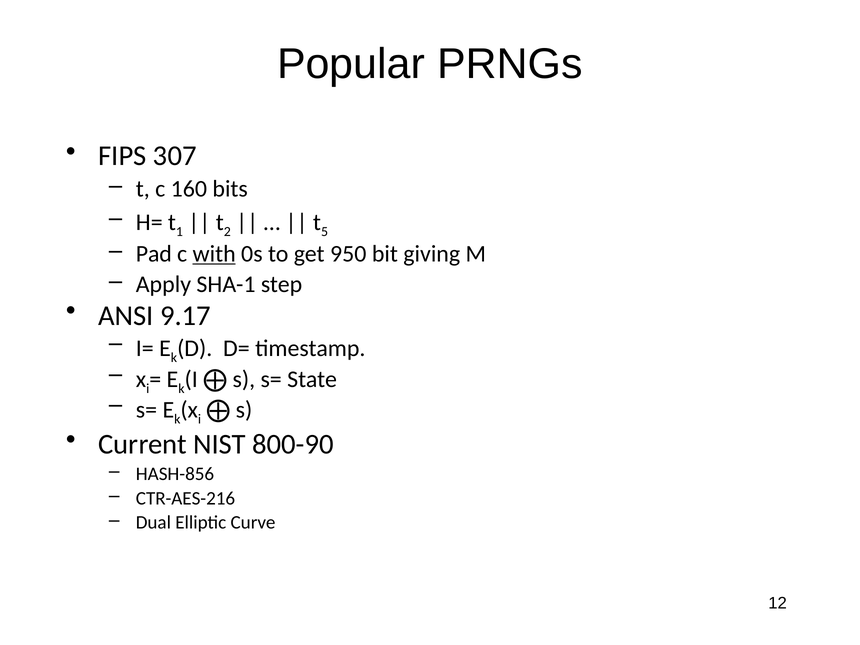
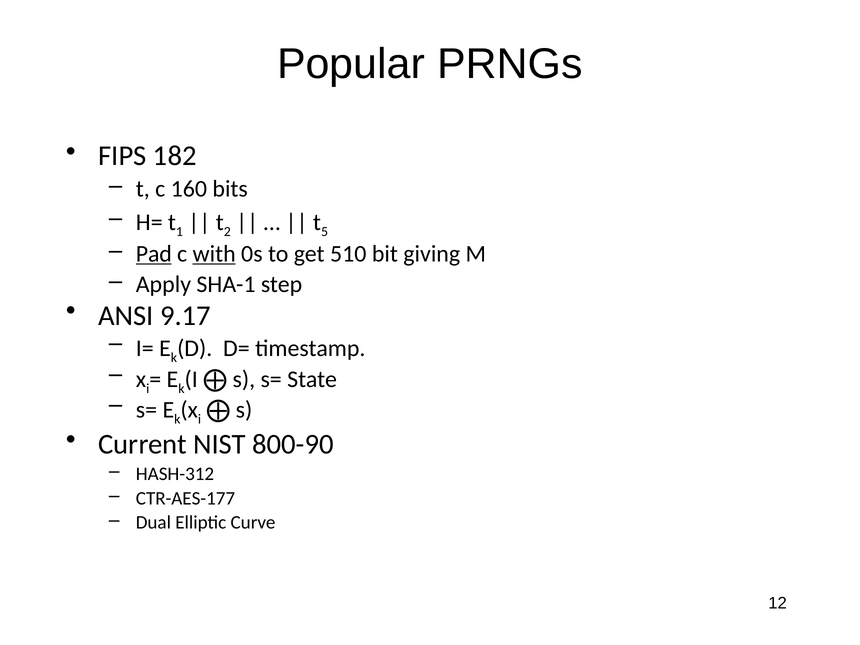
307: 307 -> 182 (175, 156)
Pad underline: none -> present (154, 254)
950: 950 -> 510 (348, 254)
HASH-856: HASH-856 -> HASH-312 (175, 474)
CTR-AES-216: CTR-AES-216 -> CTR-AES-177 (185, 498)
